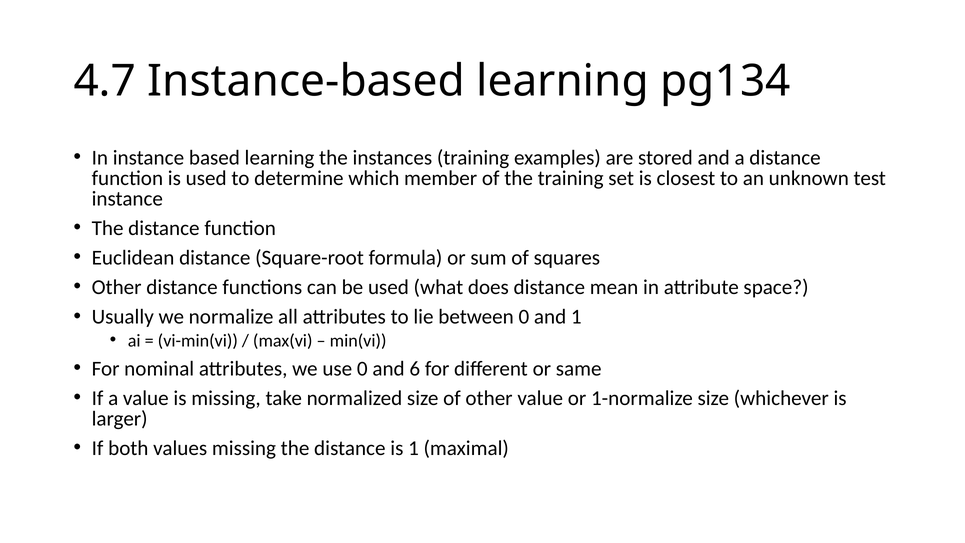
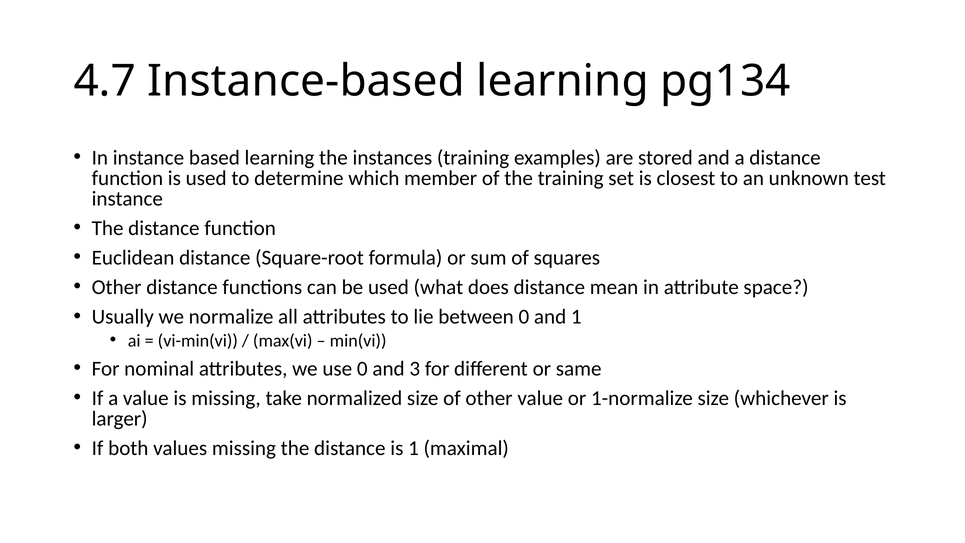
6: 6 -> 3 (415, 368)
